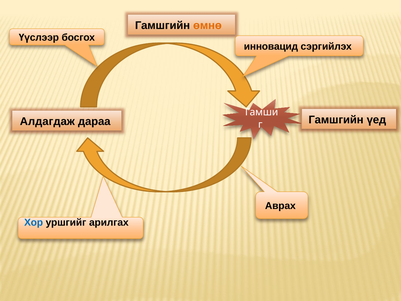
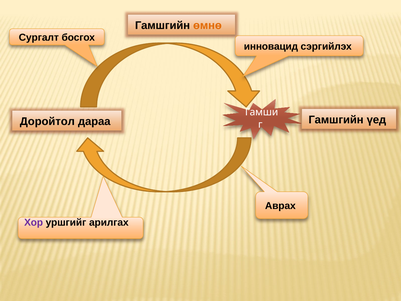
Үүслээр: Үүслээр -> Сургалт (39, 38)
Алдагдаж: Алдагдаж -> Доройтол (47, 121)
Хор colour: blue -> purple (34, 222)
